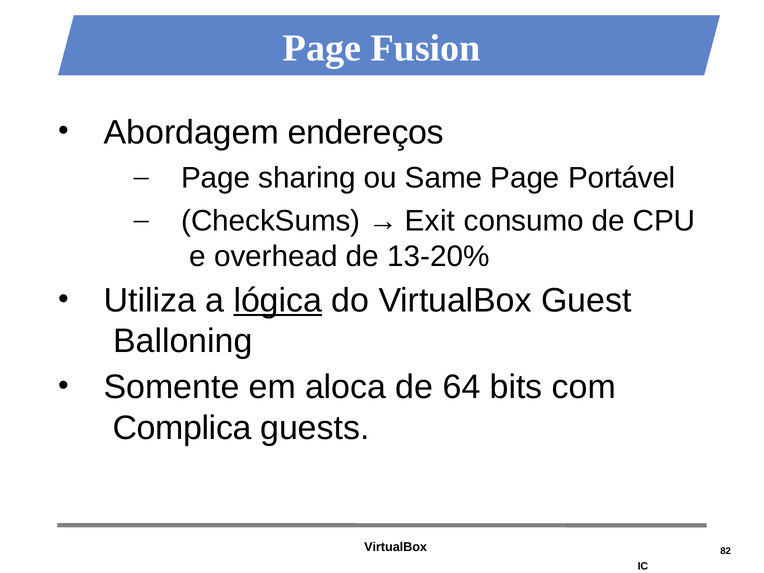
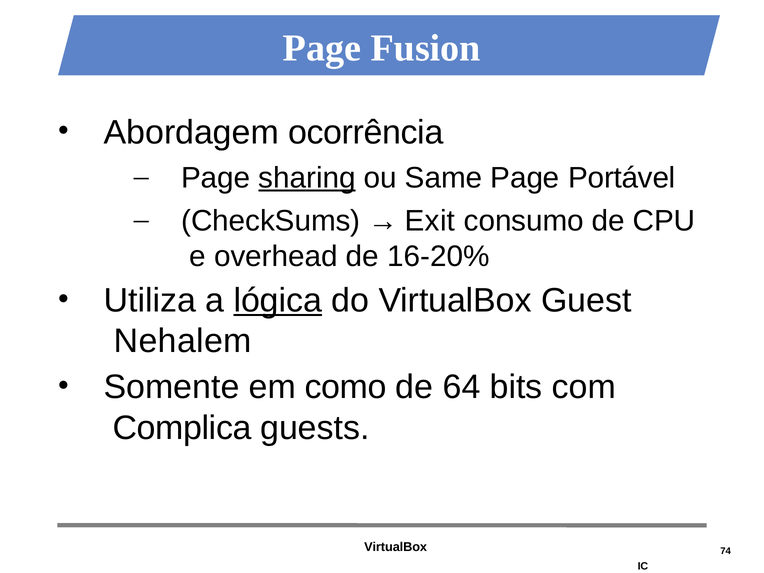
endereços: endereços -> ocorrência (366, 132)
sharing underline: none -> present (307, 178)
13-20%: 13-20% -> 16-20% (438, 257)
Balloning: Balloning -> Nehalem (183, 341)
aloca: aloca -> como (346, 387)
82: 82 -> 74 (726, 551)
